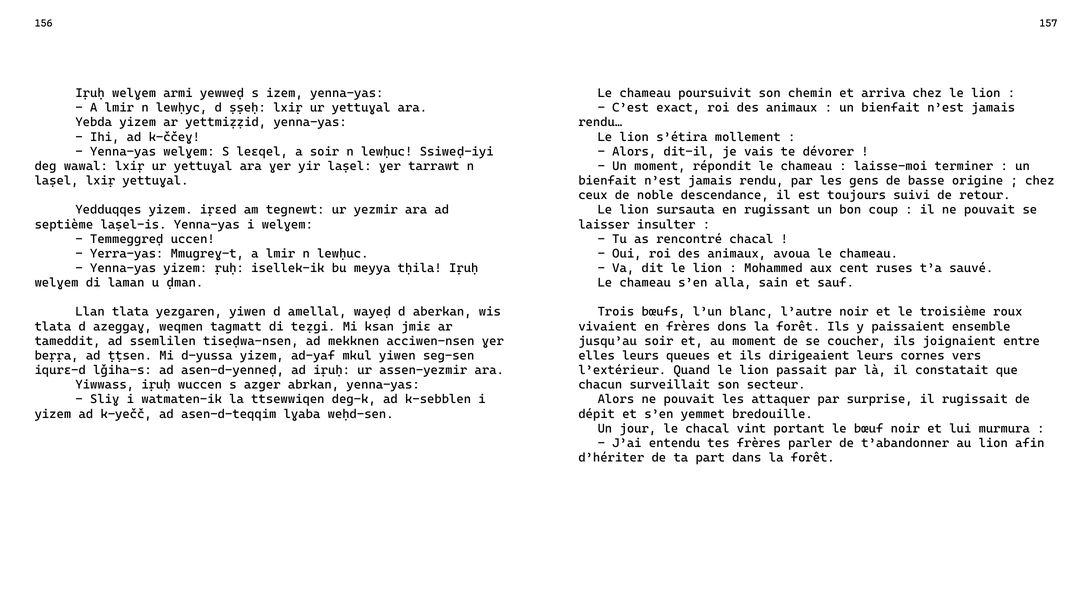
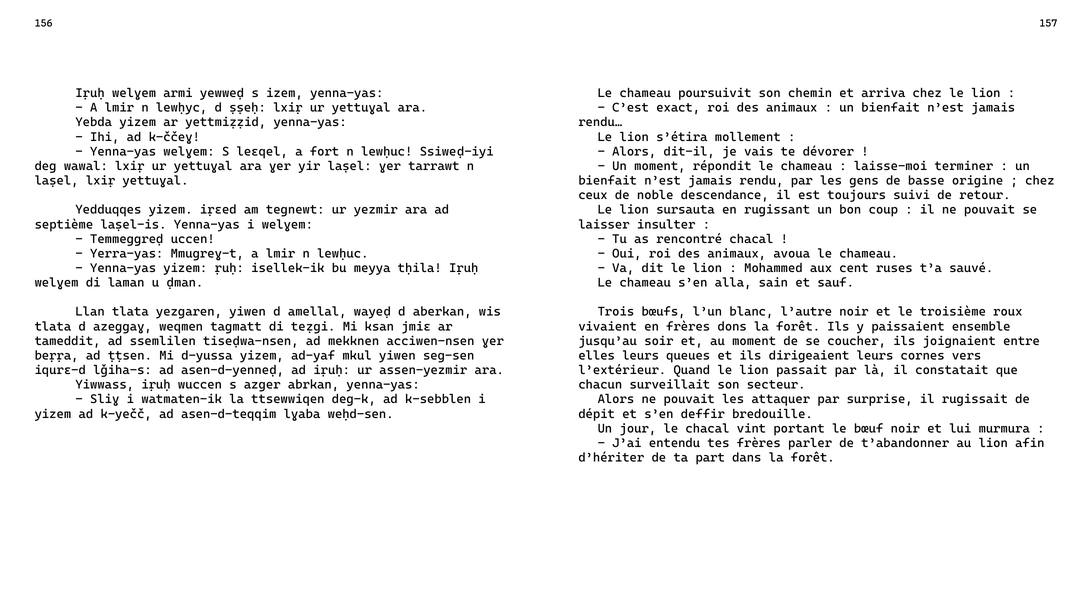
a soir: soir -> fort (325, 151)
yemmet: yemmet -> deffir (703, 414)
